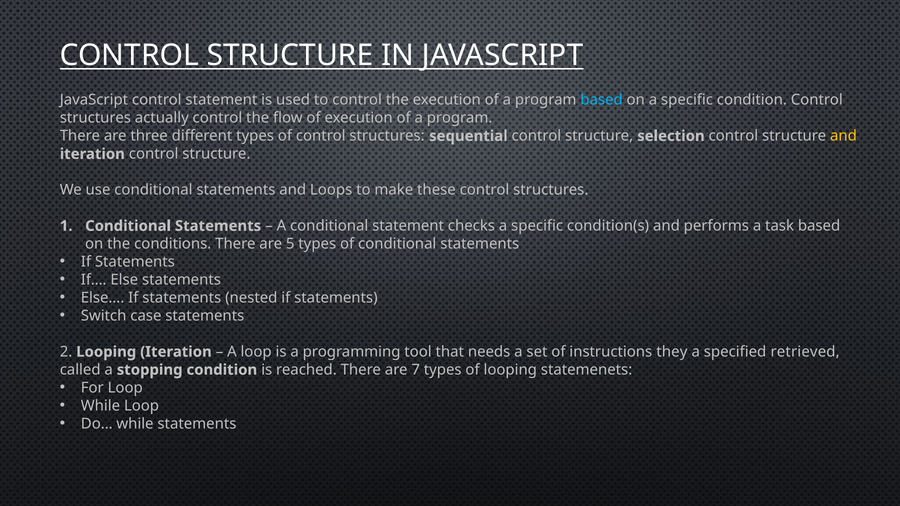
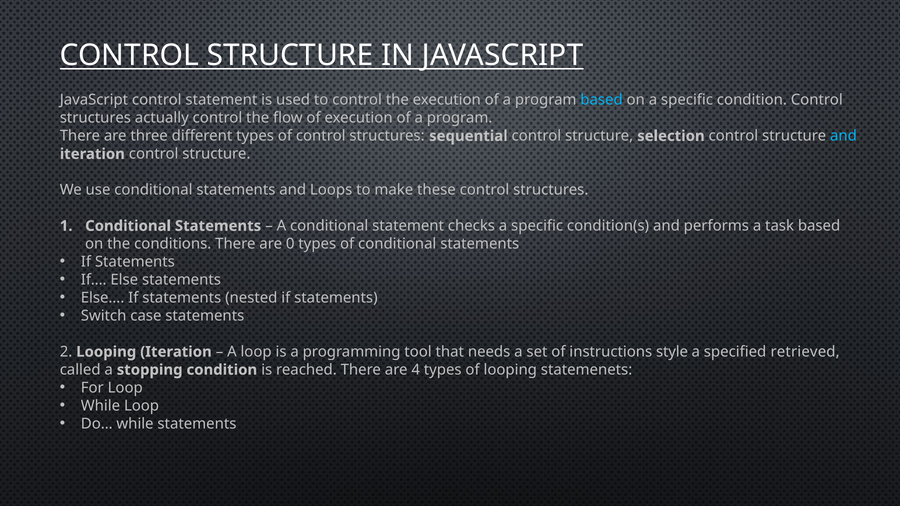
and colour: yellow -> light blue (843, 136)
5: 5 -> 0 (290, 244)
they: they -> style (672, 352)
7: 7 -> 4 (416, 370)
